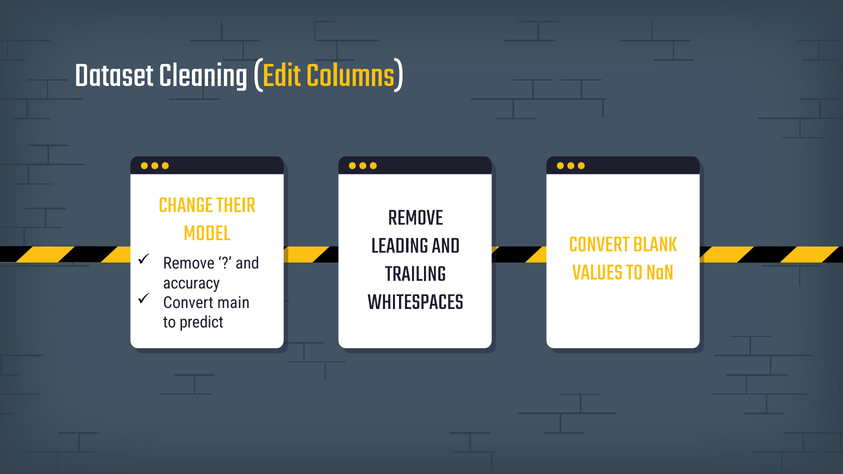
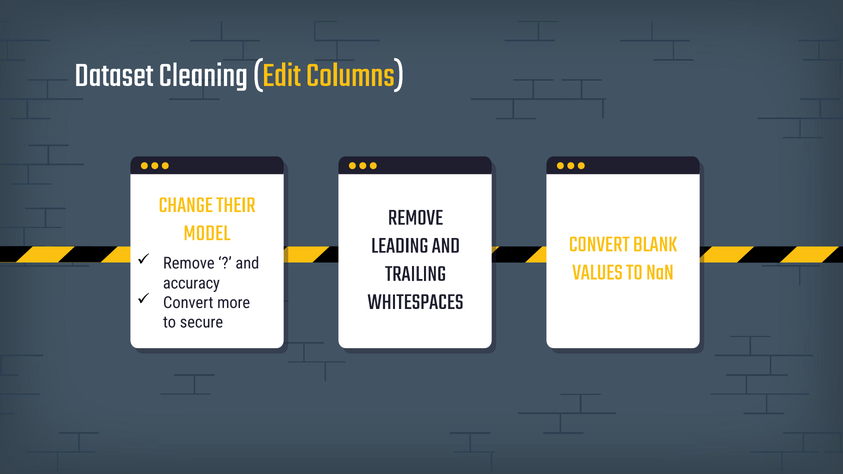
main: main -> more (234, 303)
predict: predict -> secure (201, 323)
